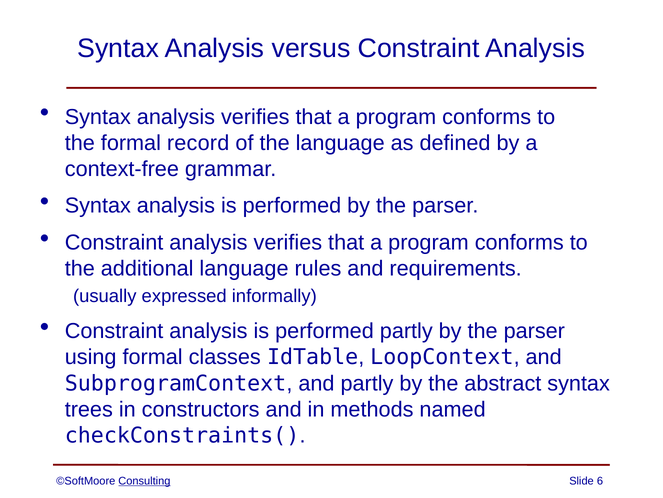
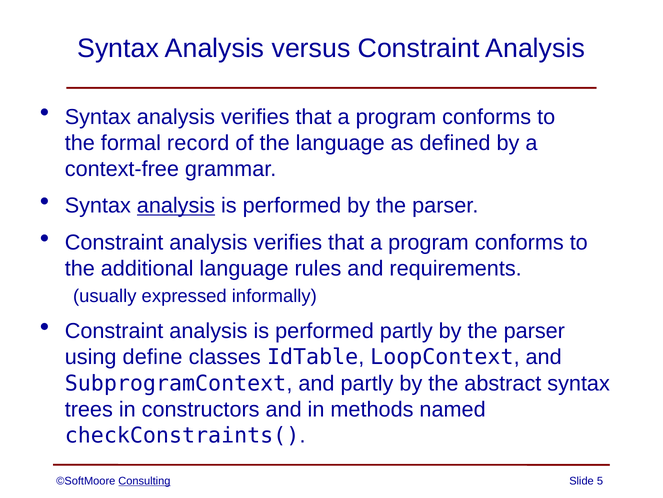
analysis underline: none -> present (176, 205)
using formal: formal -> define (152, 357)
6: 6 -> 5 (600, 480)
